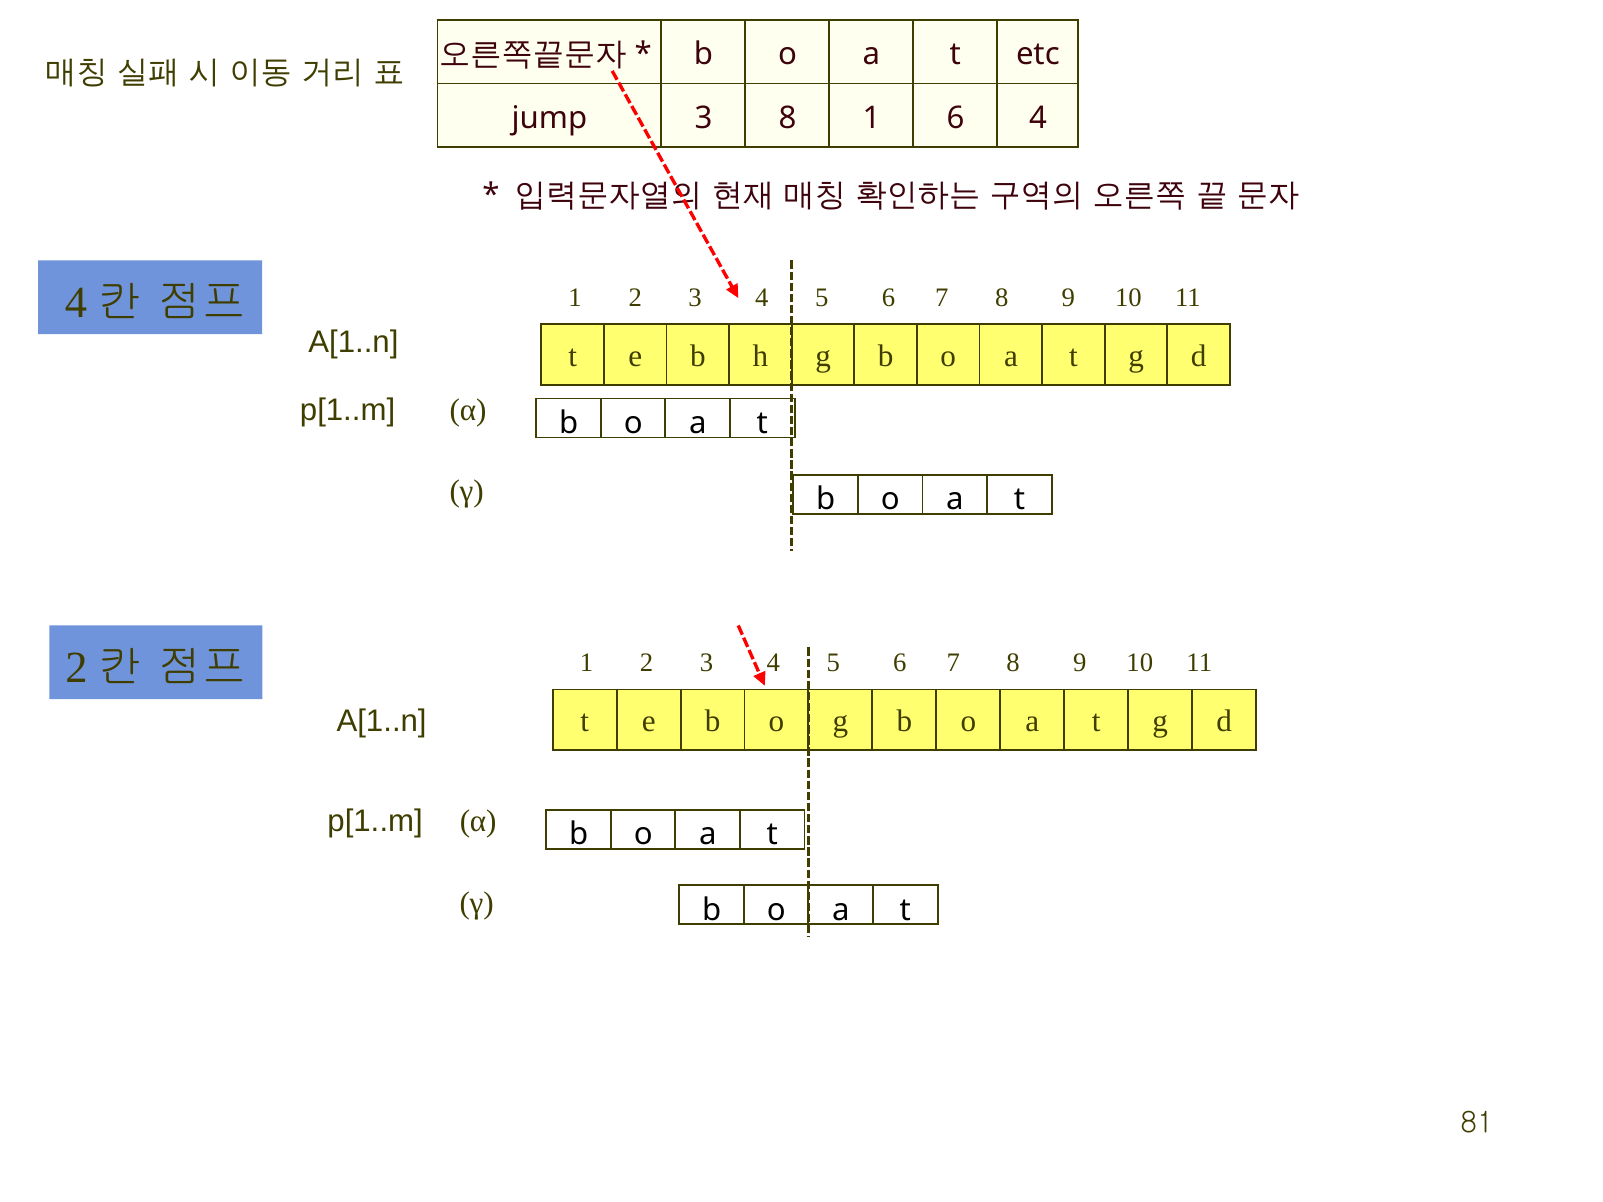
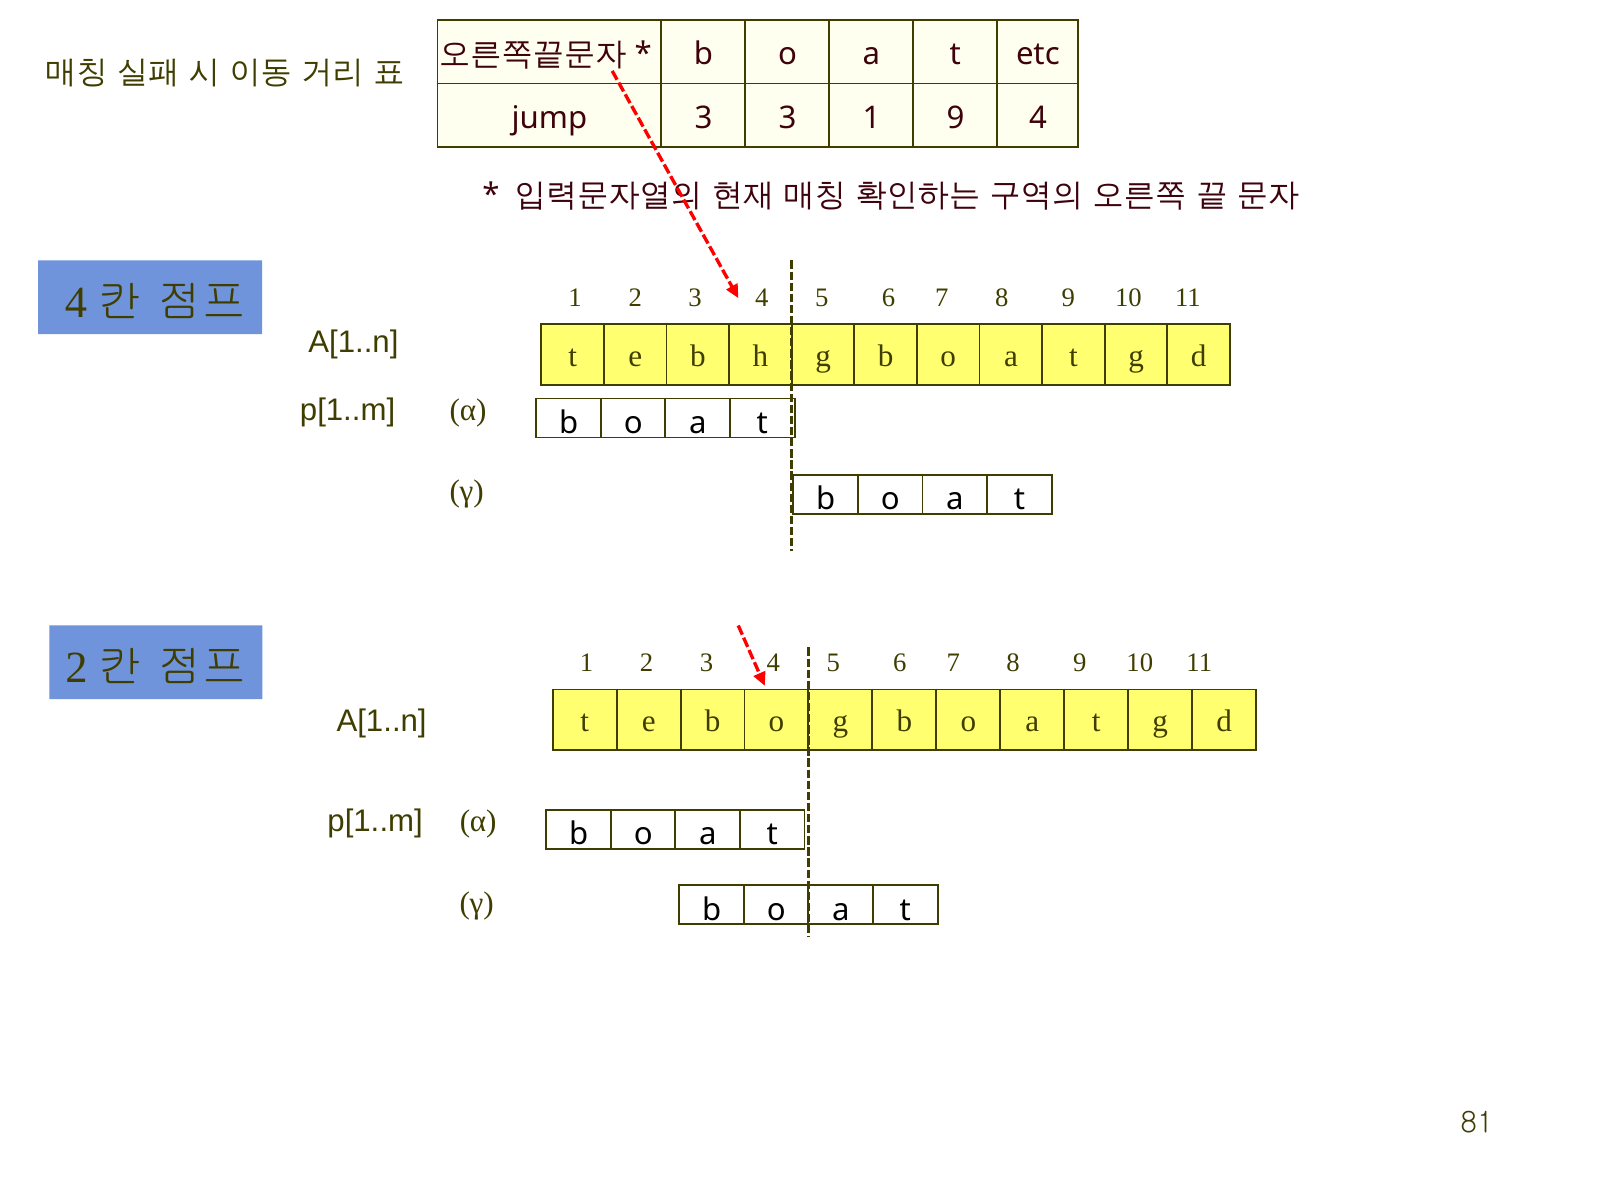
3 8: 8 -> 3 (787, 118)
1 6: 6 -> 9 (955, 118)
